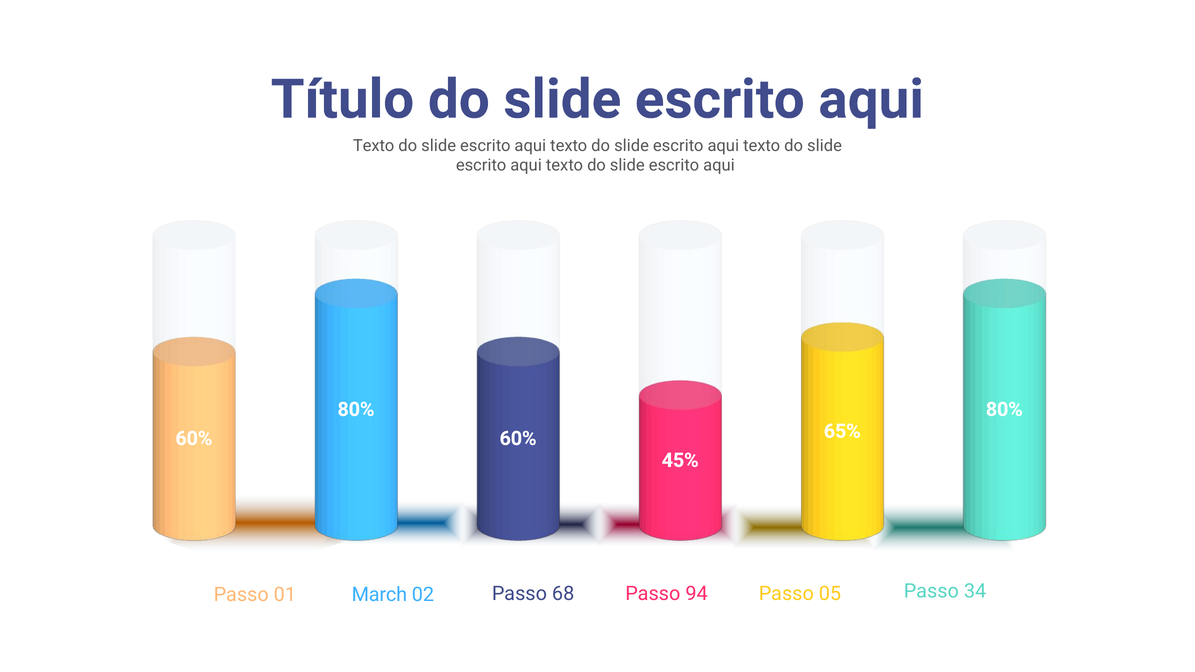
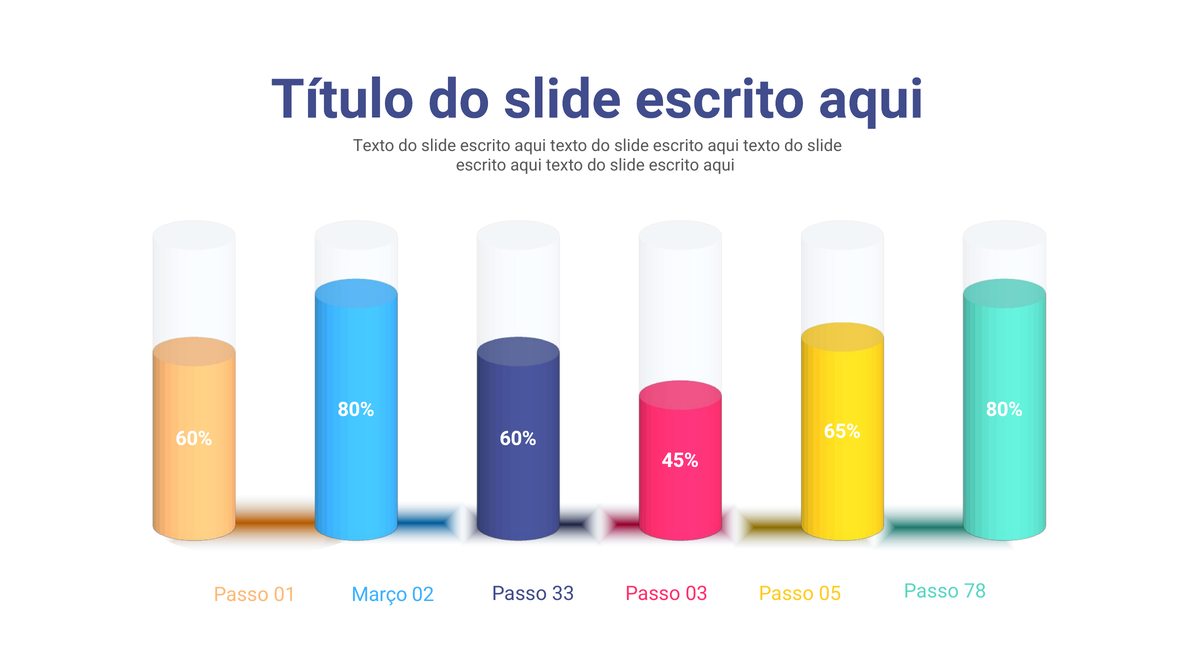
March: March -> Março (379, 595)
68: 68 -> 33 (563, 594)
94: 94 -> 03 (697, 594)
34: 34 -> 78 (975, 591)
